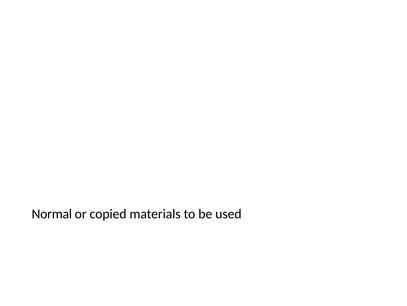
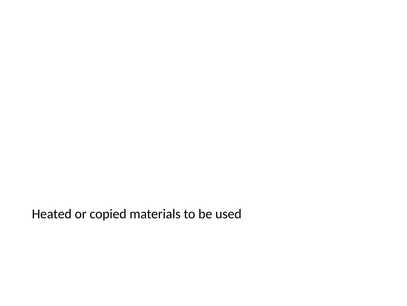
Normal: Normal -> Heated (52, 214)
